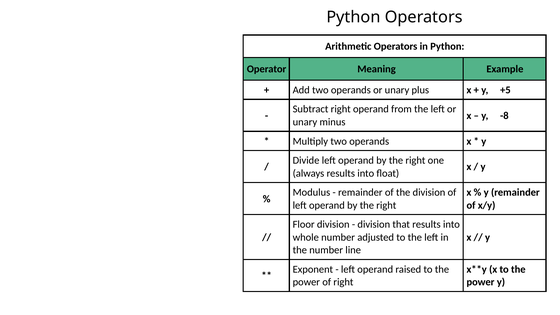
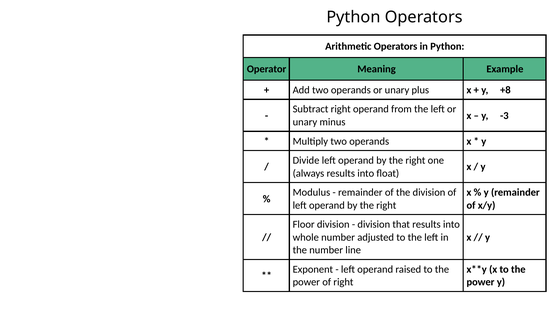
+5: +5 -> +8 (505, 90)
-8: -8 -> -3 (504, 116)
